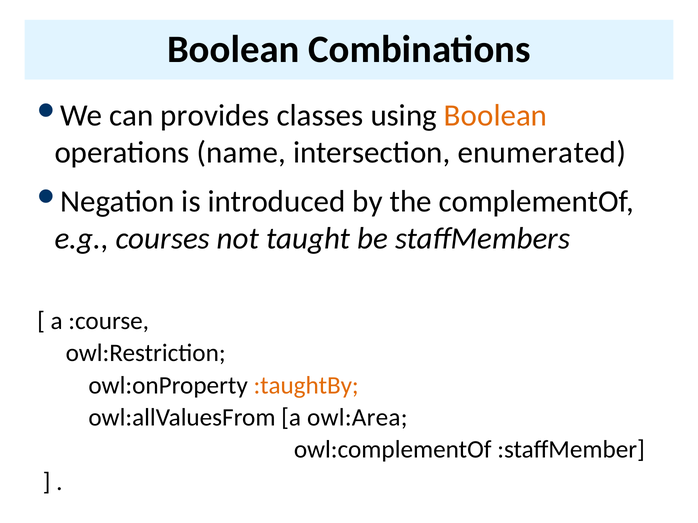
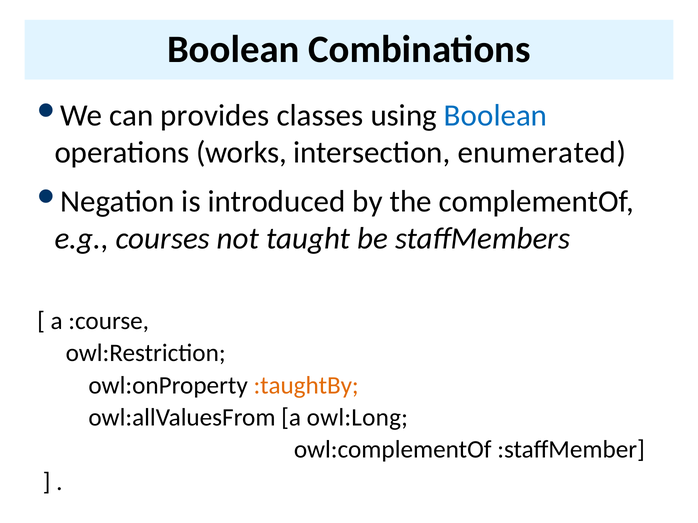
Boolean colour: orange -> blue (496, 116)
name: name -> works (241, 153)
owl:Area: owl:Area -> owl:Long (357, 418)
